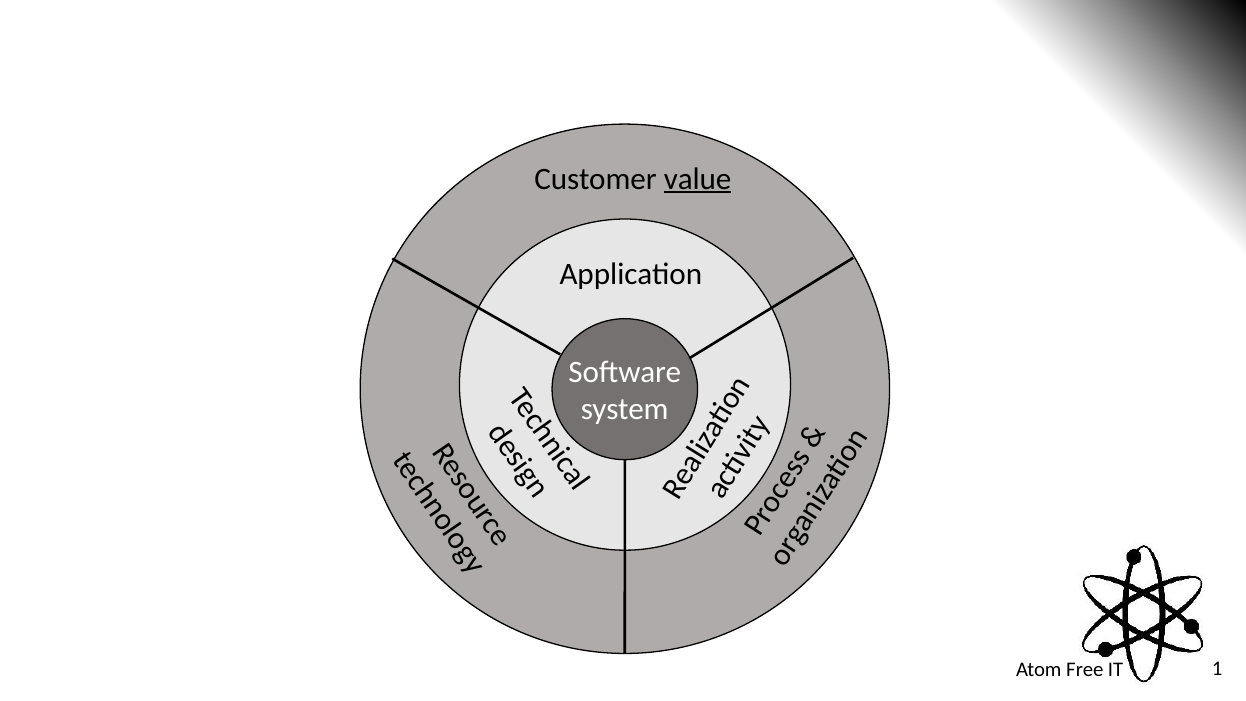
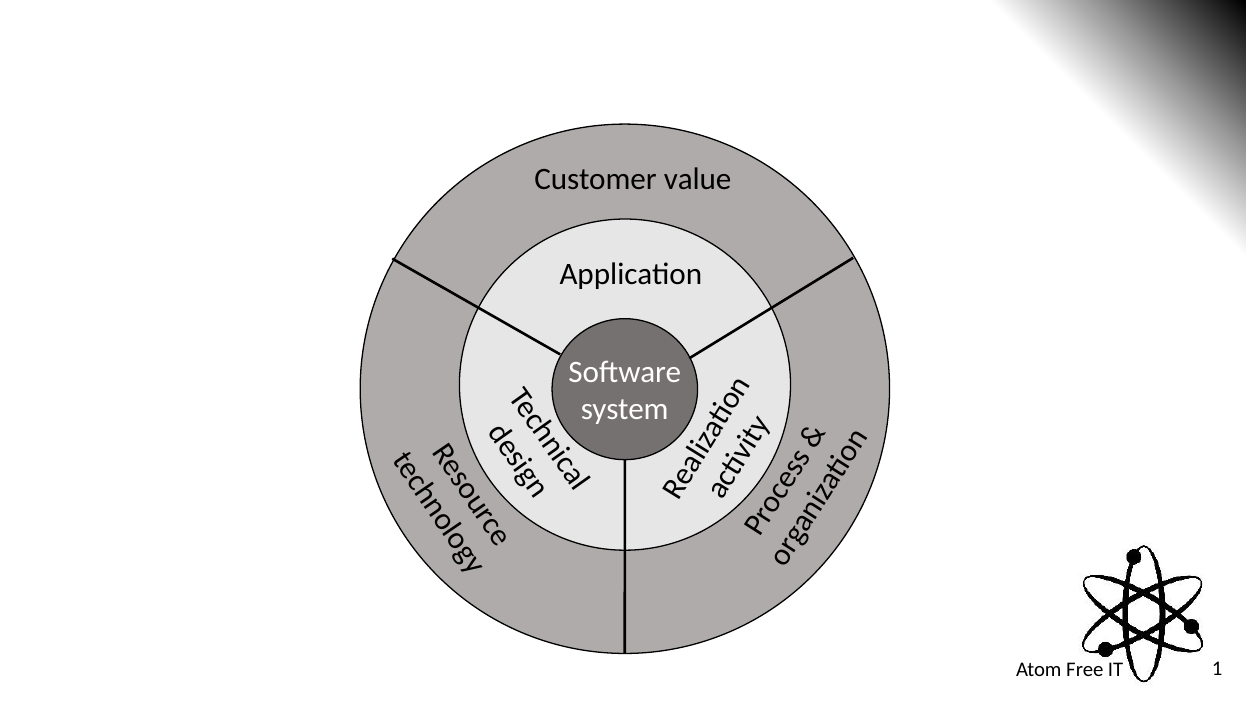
value underline: present -> none (698, 179)
